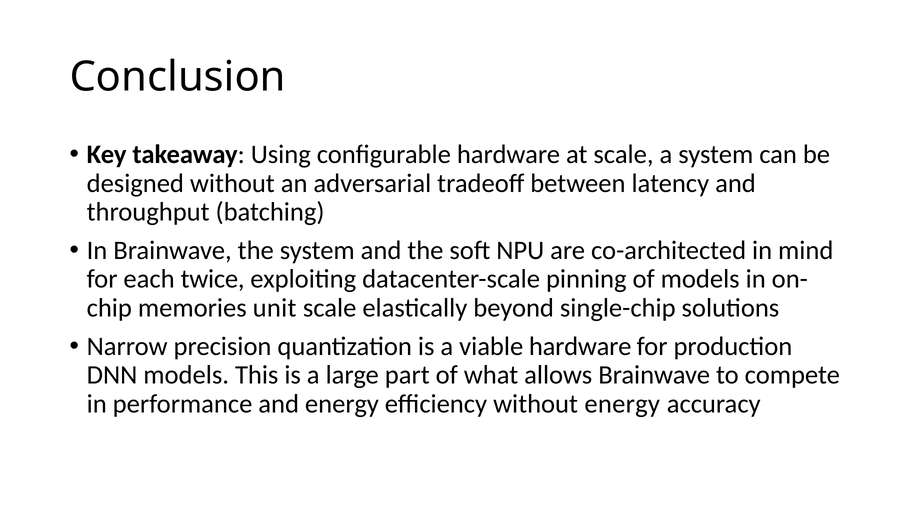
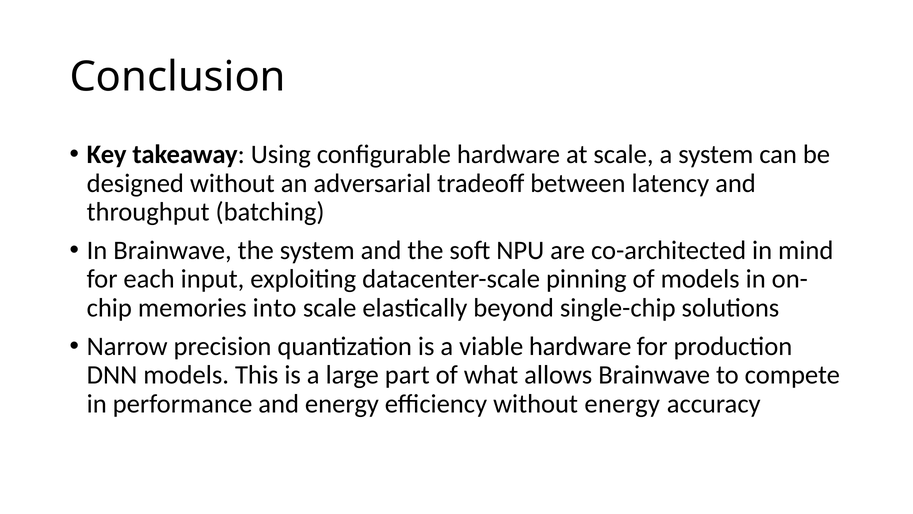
twice: twice -> input (212, 279)
unit: unit -> into (275, 308)
